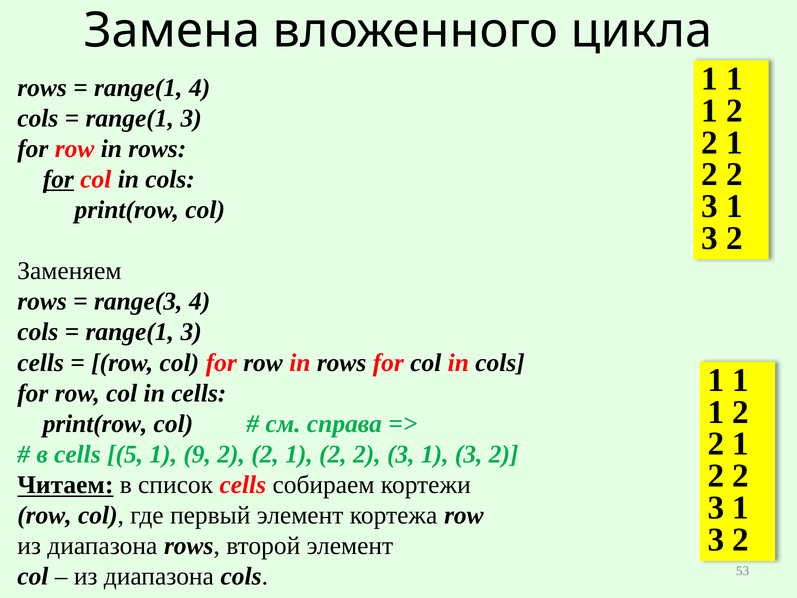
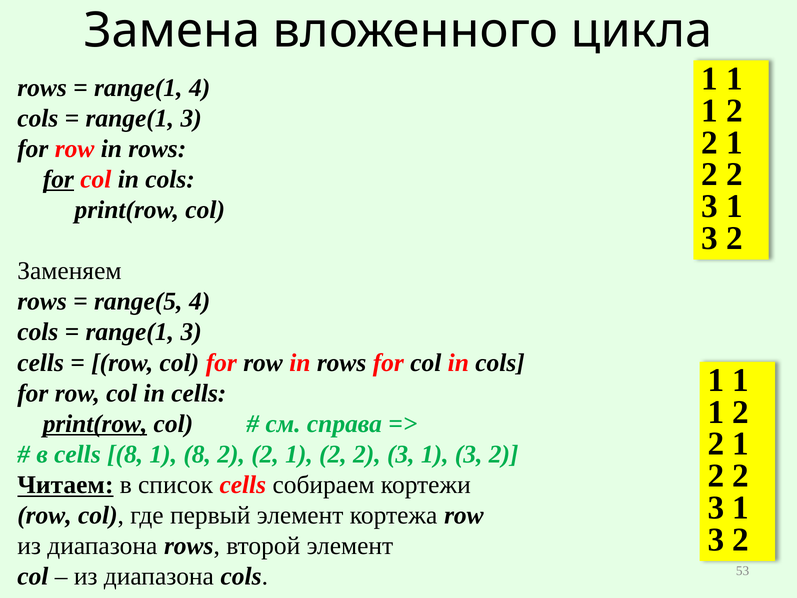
range(3: range(3 -> range(5 (138, 301)
print(row underline: none -> present (95, 424)
cells 5: 5 -> 8 (125, 454)
1 9: 9 -> 8 (197, 454)
